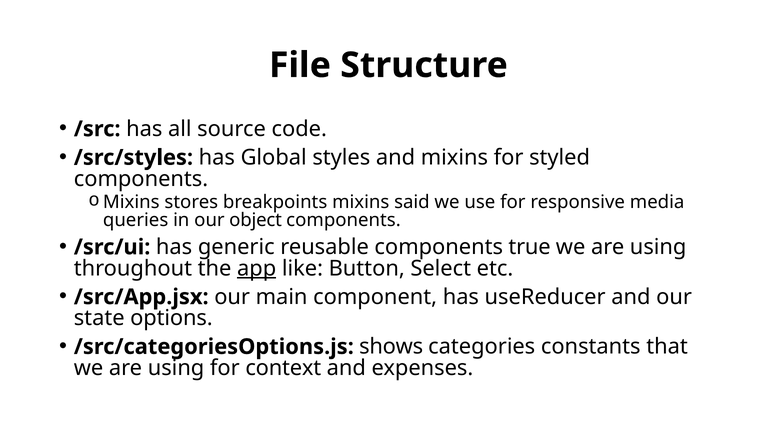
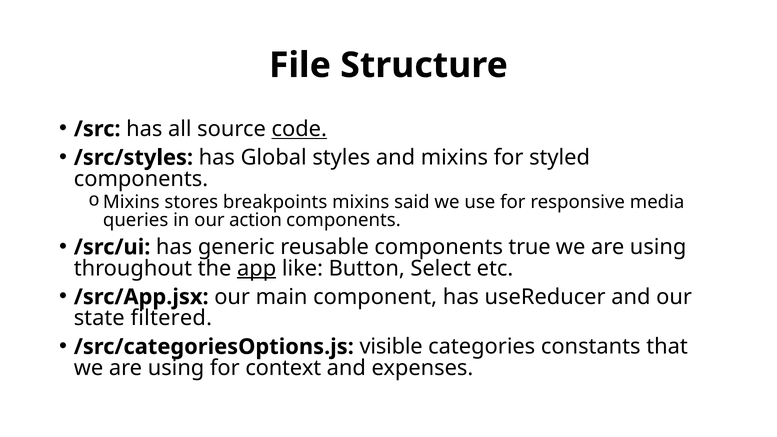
code underline: none -> present (299, 129)
object: object -> action (256, 220)
options: options -> filtered (171, 318)
shows: shows -> visible (391, 347)
